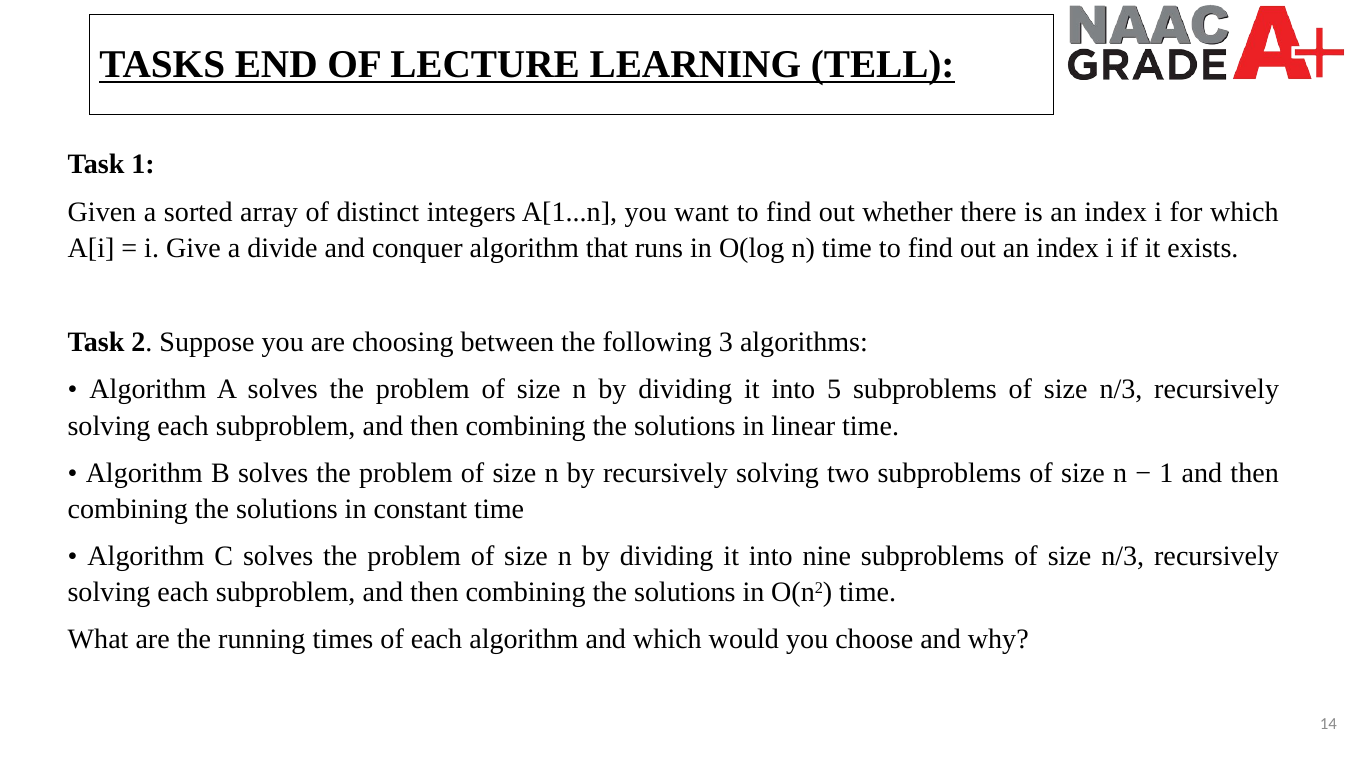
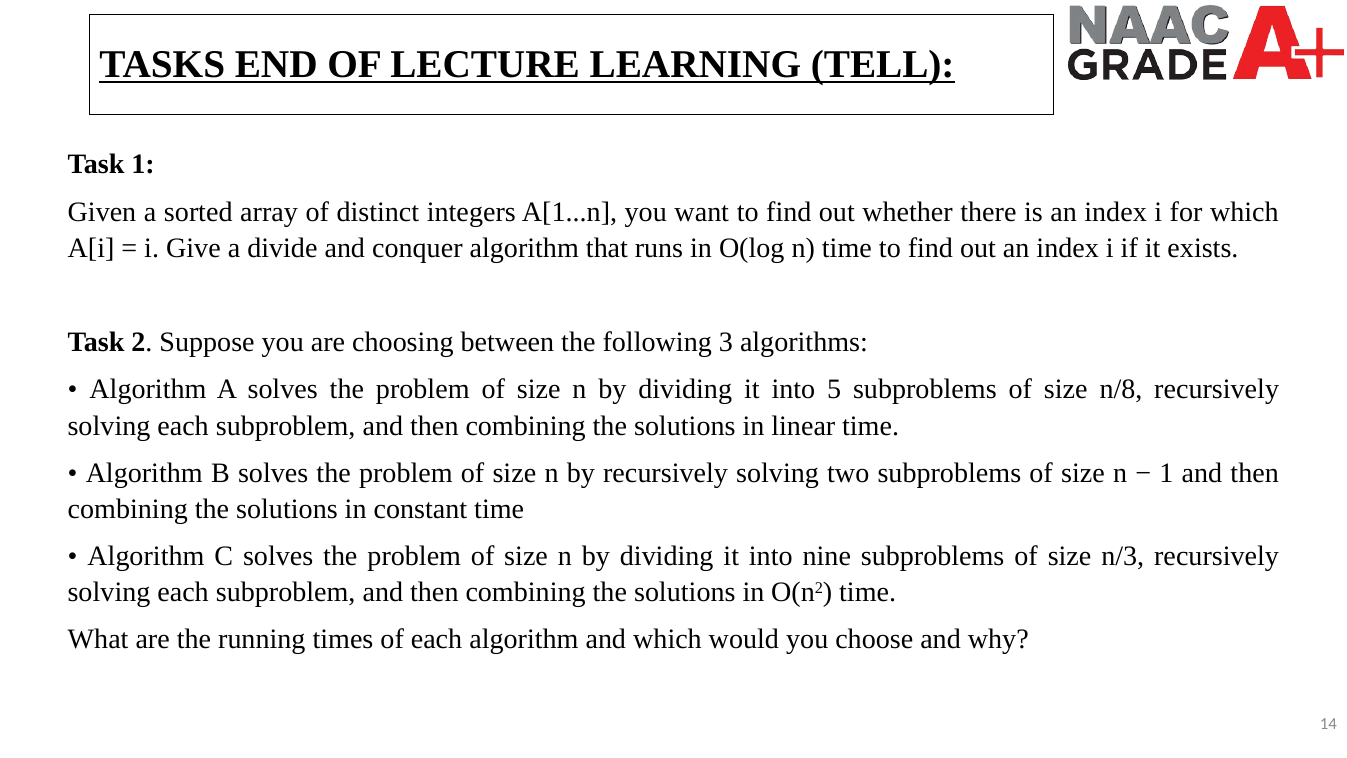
n/3: n/3 -> n/8 (1121, 390)
